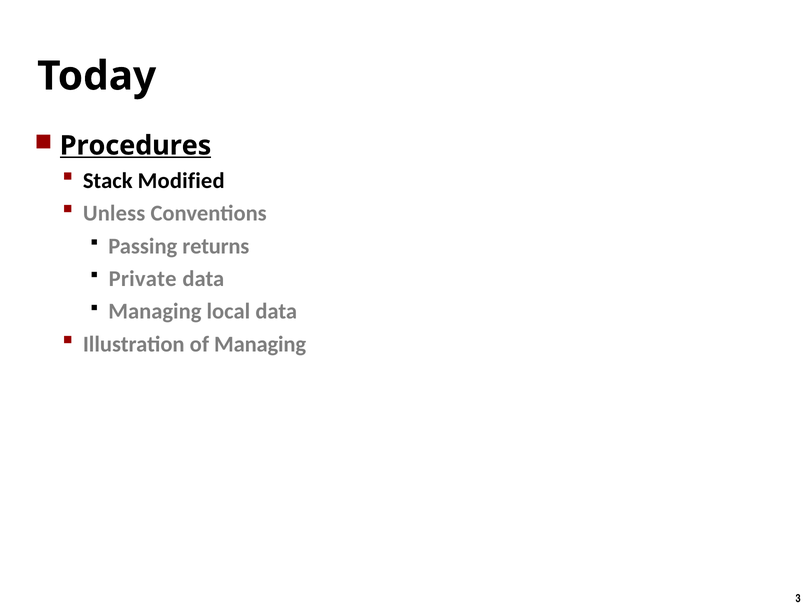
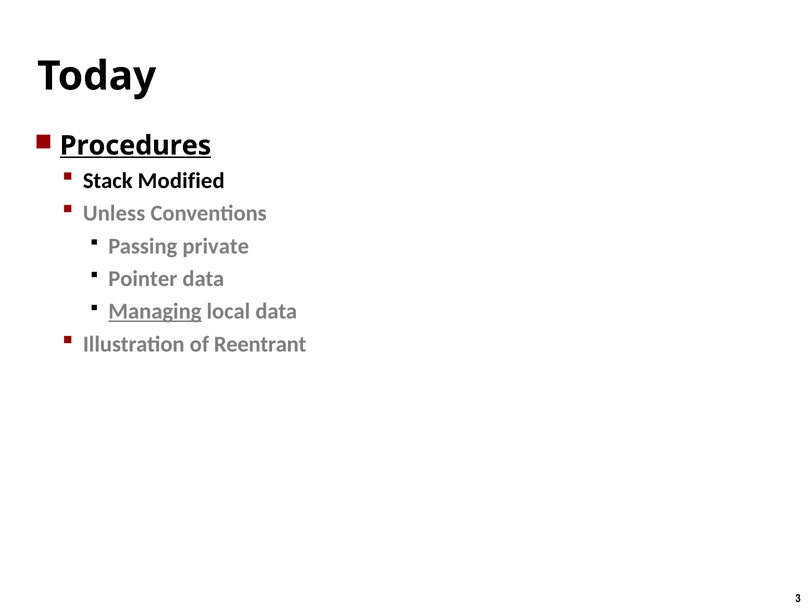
returns: returns -> private (216, 246)
Private: Private -> Pointer (143, 279)
Managing underline: none -> present (155, 312)
of Managing: Managing -> Reentrant (260, 344)
